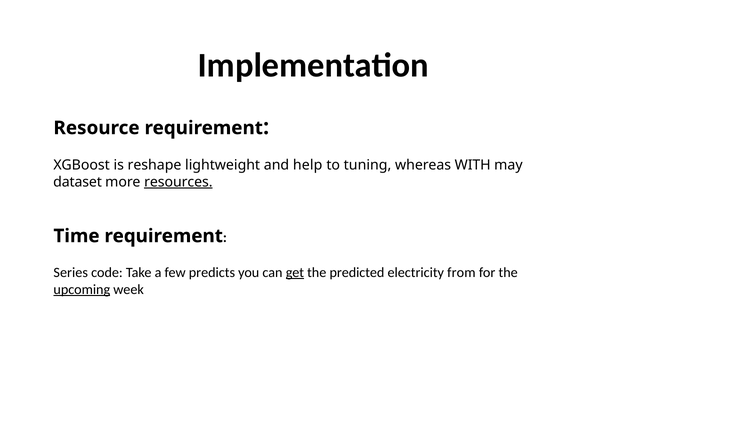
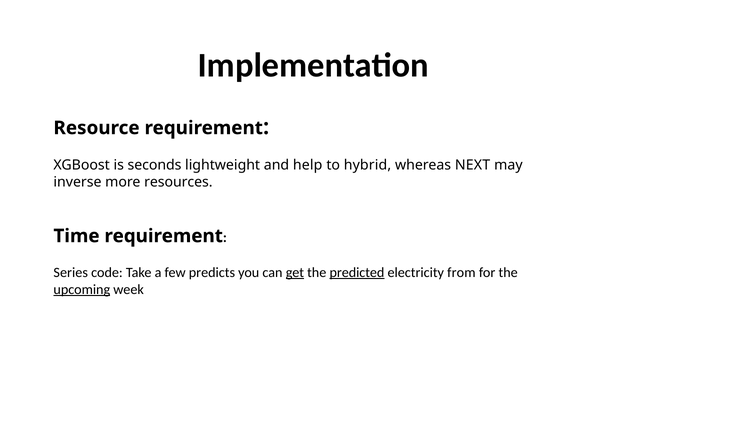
reshape: reshape -> seconds (155, 165)
tuning: tuning -> hybrid (367, 165)
WITH: WITH -> NEXT (473, 165)
dataset: dataset -> inverse (78, 182)
resources underline: present -> none (178, 182)
predicted underline: none -> present (357, 272)
